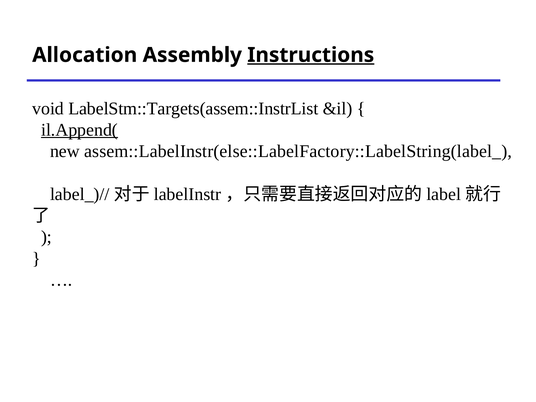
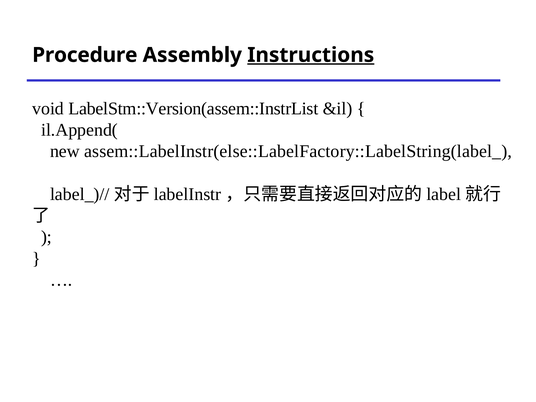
Allocation: Allocation -> Procedure (85, 55)
LabelStm::Targets(assem::InstrList: LabelStm::Targets(assem::InstrList -> LabelStm::Version(assem::InstrList (193, 108)
il.Append( underline: present -> none (80, 130)
